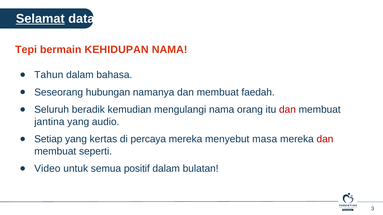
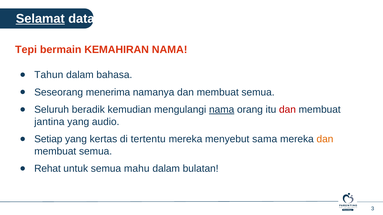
KEHIDUPAN: KEHIDUPAN -> KEMAHIRAN (117, 50)
hubungan: hubungan -> menerima (108, 92)
namanya dan membuat faedah: faedah -> semua (258, 92)
nama underline: none -> present (222, 110)
percaya: percaya -> tertentu (148, 139)
masa: masa -> sama (265, 139)
dan colour: red -> orange (325, 139)
seperti: seperti -> semua (96, 152)
Video: Video -> Rehat (47, 169)
positif: positif -> mahu (137, 169)
